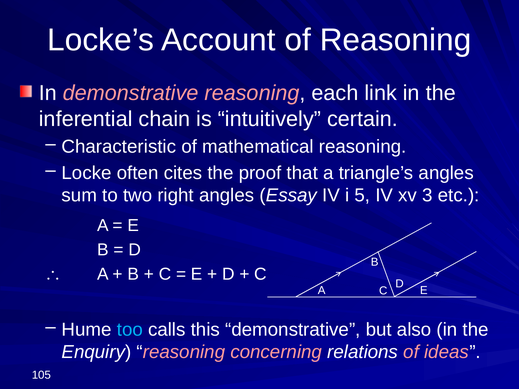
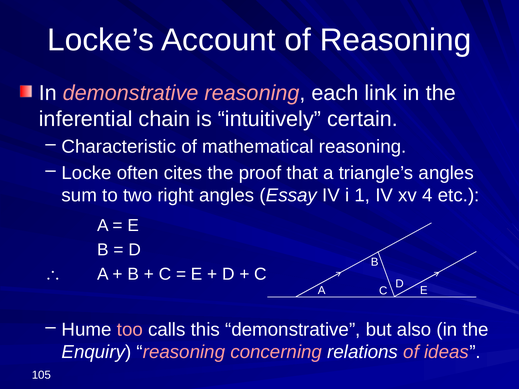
5: 5 -> 1 (362, 196)
3: 3 -> 4 (427, 196)
too colour: light blue -> pink (130, 330)
